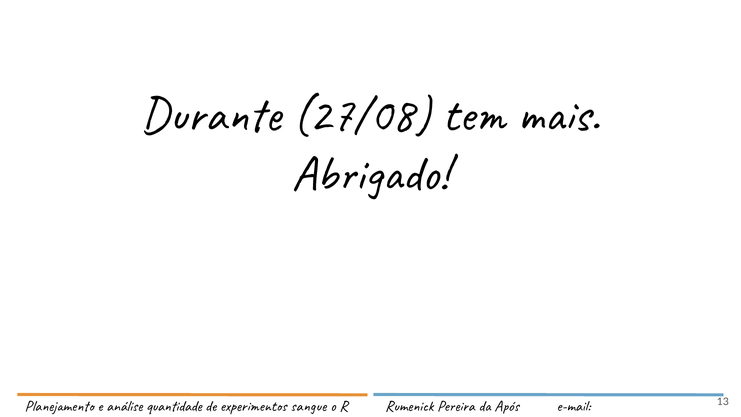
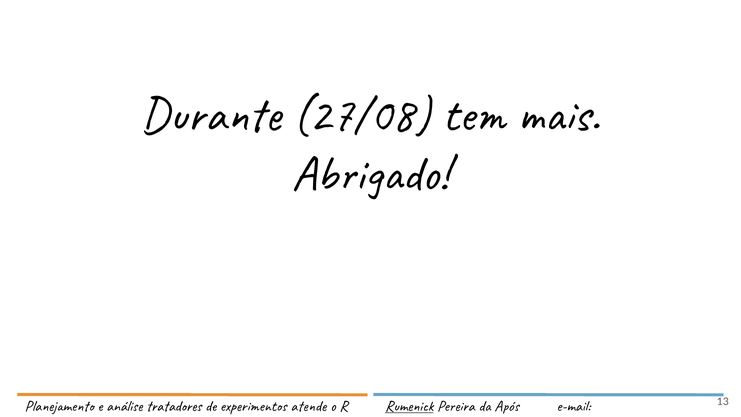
quantidade: quantidade -> tratadores (174, 406)
sangue: sangue -> atende (308, 406)
Rumenick underline: none -> present (409, 406)
